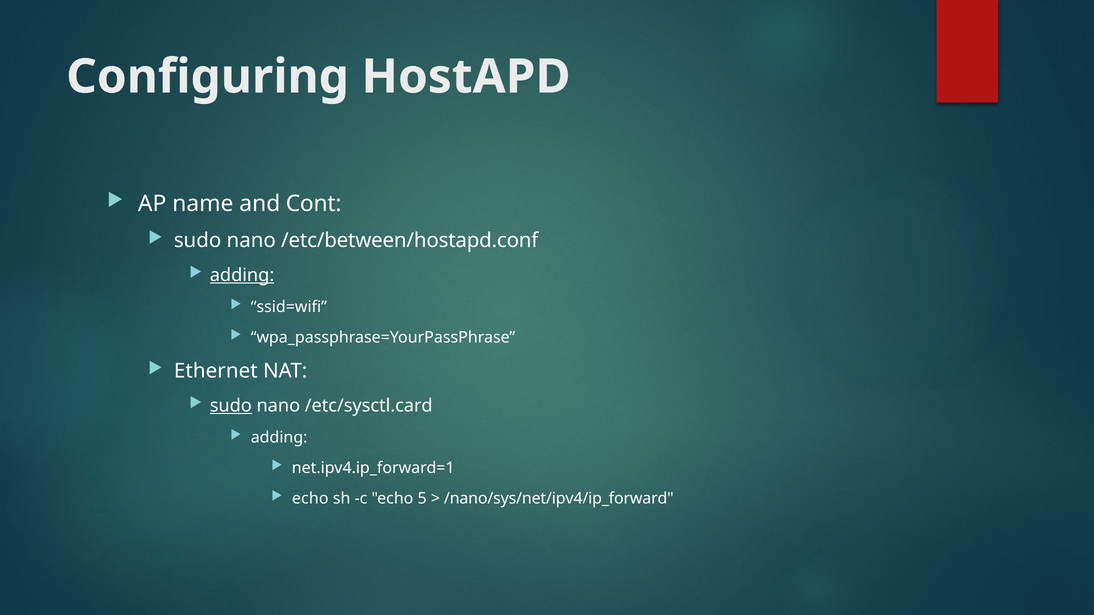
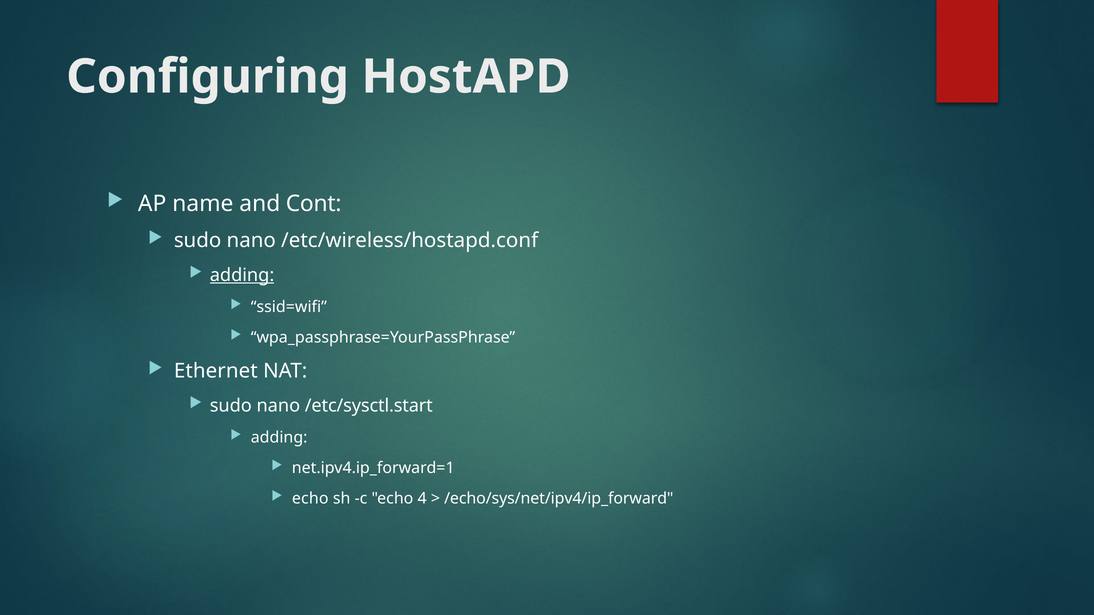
/etc/between/hostapd.conf: /etc/between/hostapd.conf -> /etc/wireless/hostapd.conf (410, 241)
sudo underline: present -> none (231, 406)
/etc/sysctl.card: /etc/sysctl.card -> /etc/sysctl.start (369, 406)
5: 5 -> 4 (422, 499)
/nano/sys/net/ipv4/ip_forward: /nano/sys/net/ipv4/ip_forward -> /echo/sys/net/ipv4/ip_forward (559, 499)
